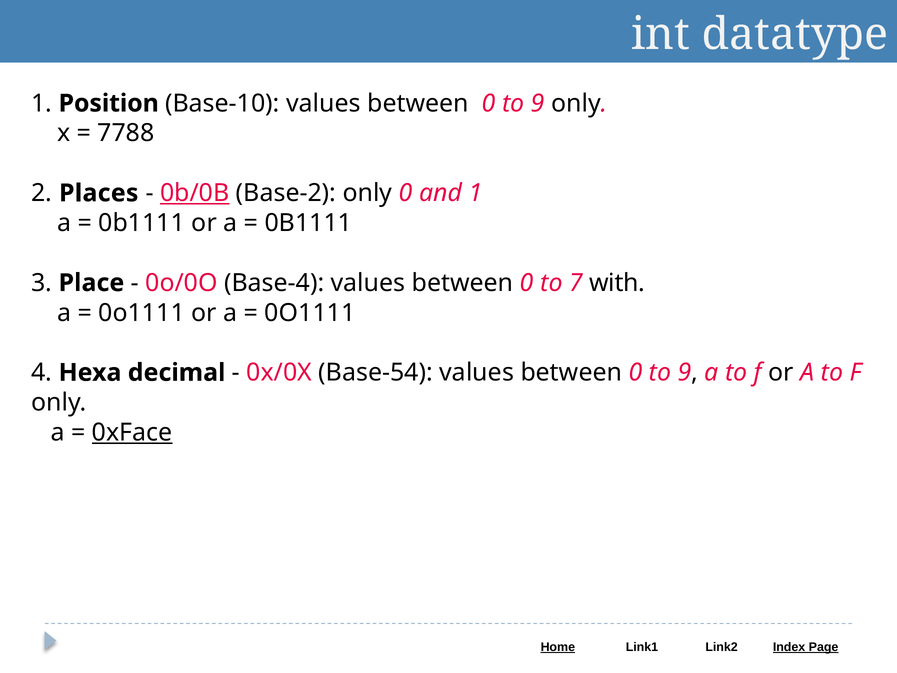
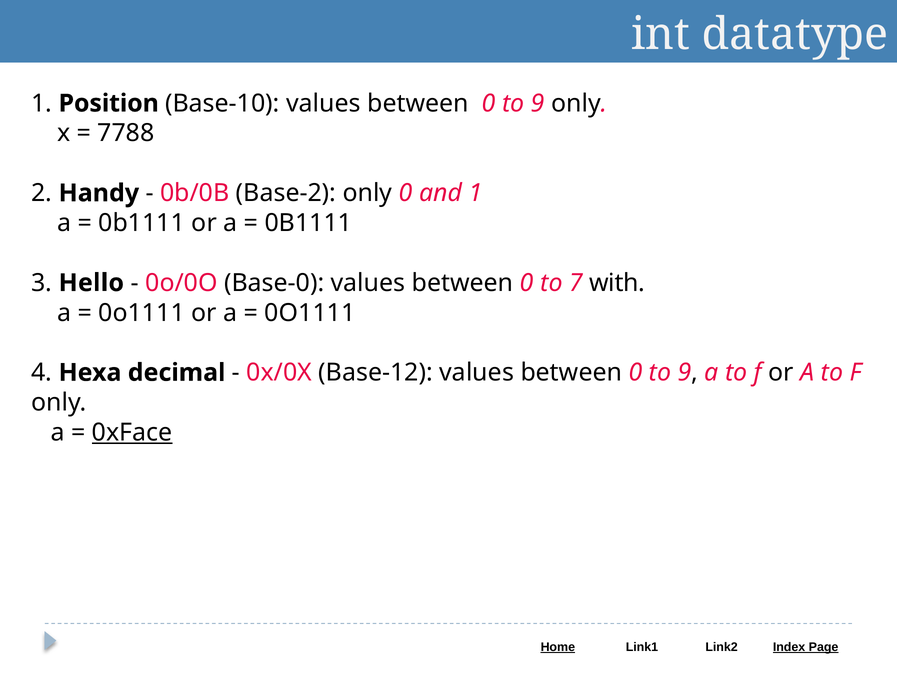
Places: Places -> Handy (99, 193)
0b/0B underline: present -> none (195, 193)
Place: Place -> Hello (91, 283)
Base-4: Base-4 -> Base-0 (274, 283)
Base-54: Base-54 -> Base-12 (376, 373)
